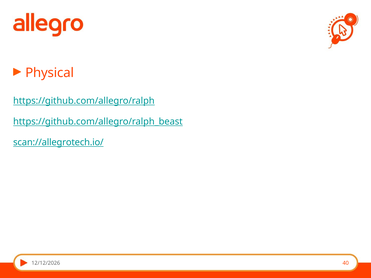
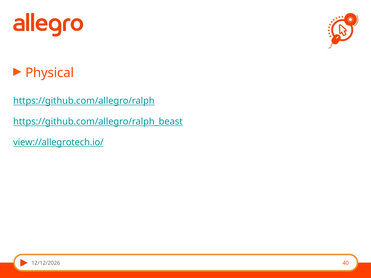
scan://allegrotech.io/: scan://allegrotech.io/ -> view://allegrotech.io/ (58, 143)
